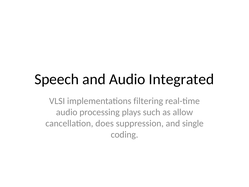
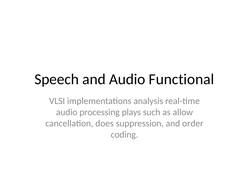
Integrated: Integrated -> Functional (181, 79)
filtering: filtering -> analysis (148, 101)
single: single -> order (193, 123)
